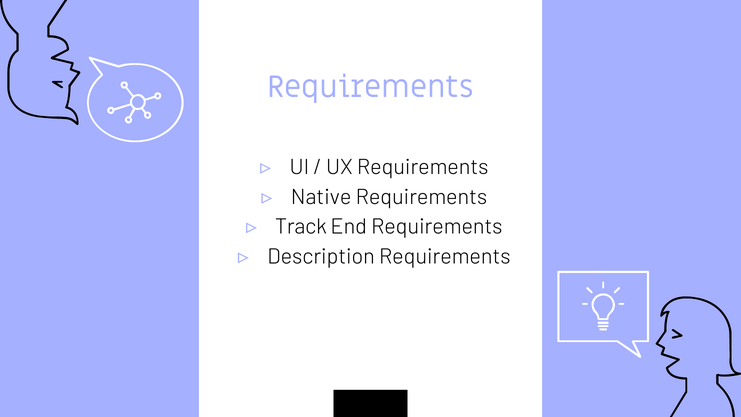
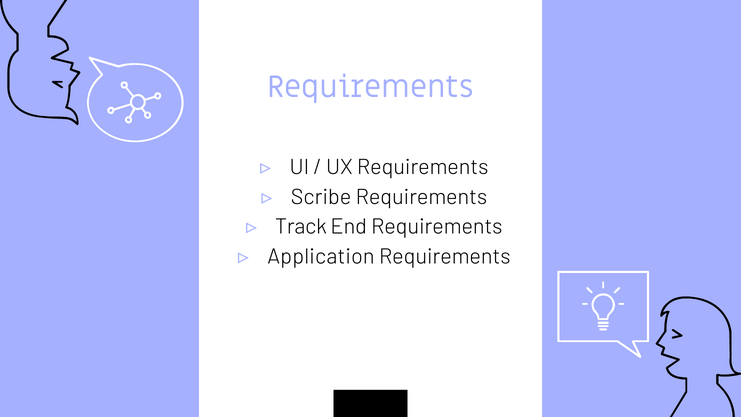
Native: Native -> Scribe (321, 197)
Description: Description -> Application (321, 257)
